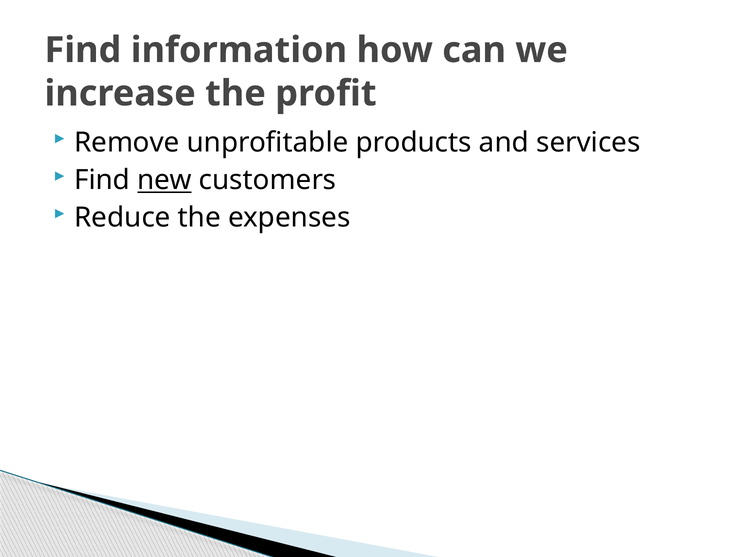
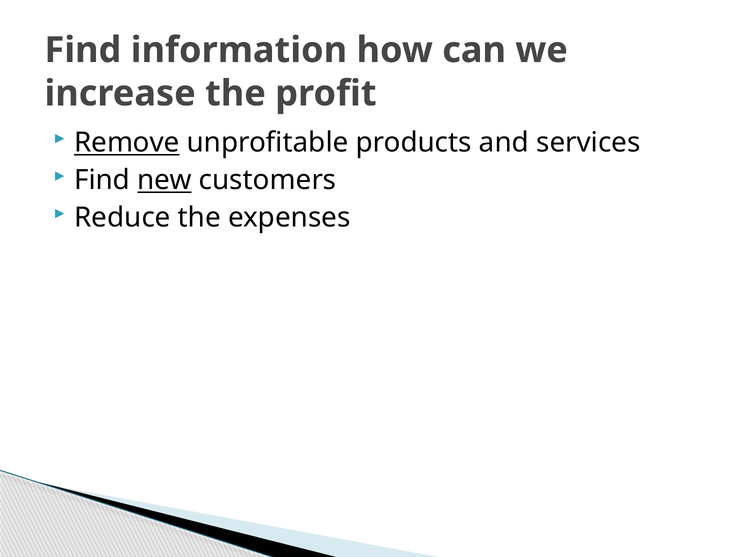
Remove underline: none -> present (127, 143)
